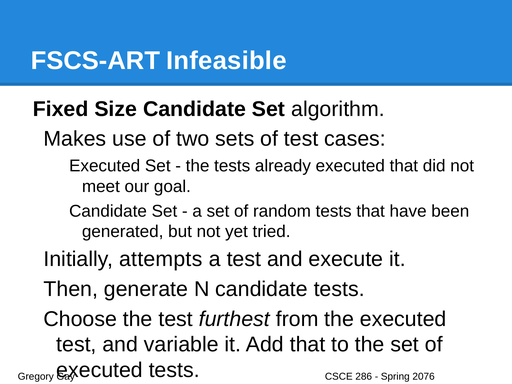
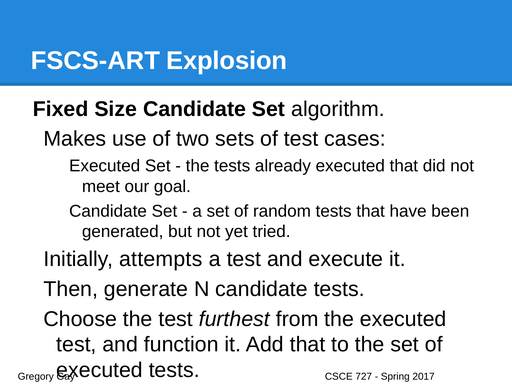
Infeasible: Infeasible -> Explosion (227, 61)
variable: variable -> function (181, 345)
286: 286 -> 727 (364, 377)
2076: 2076 -> 2017 (424, 377)
